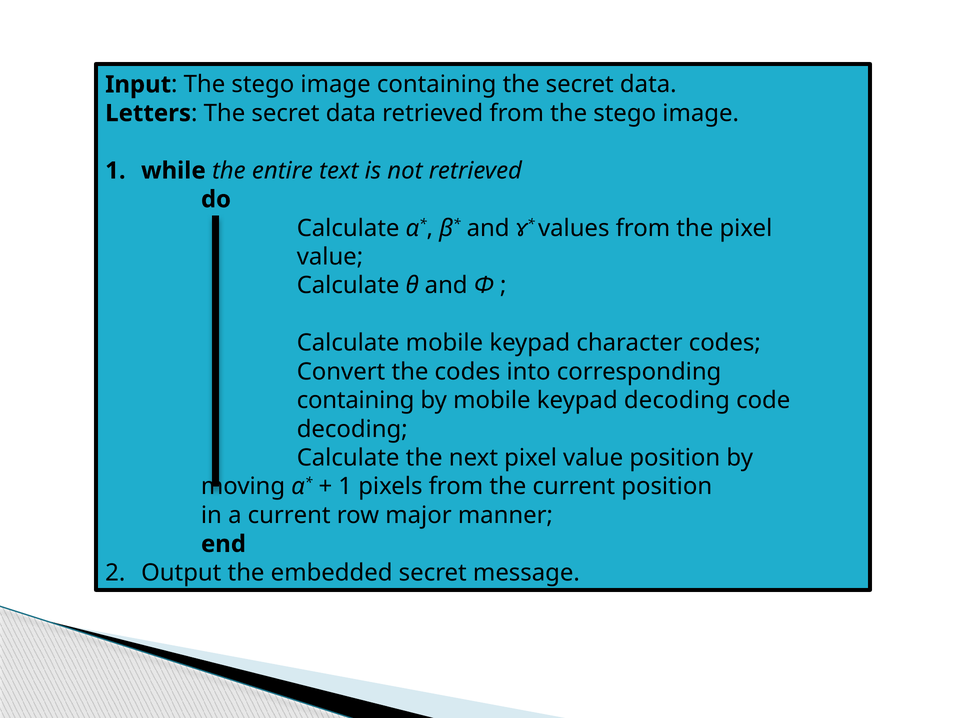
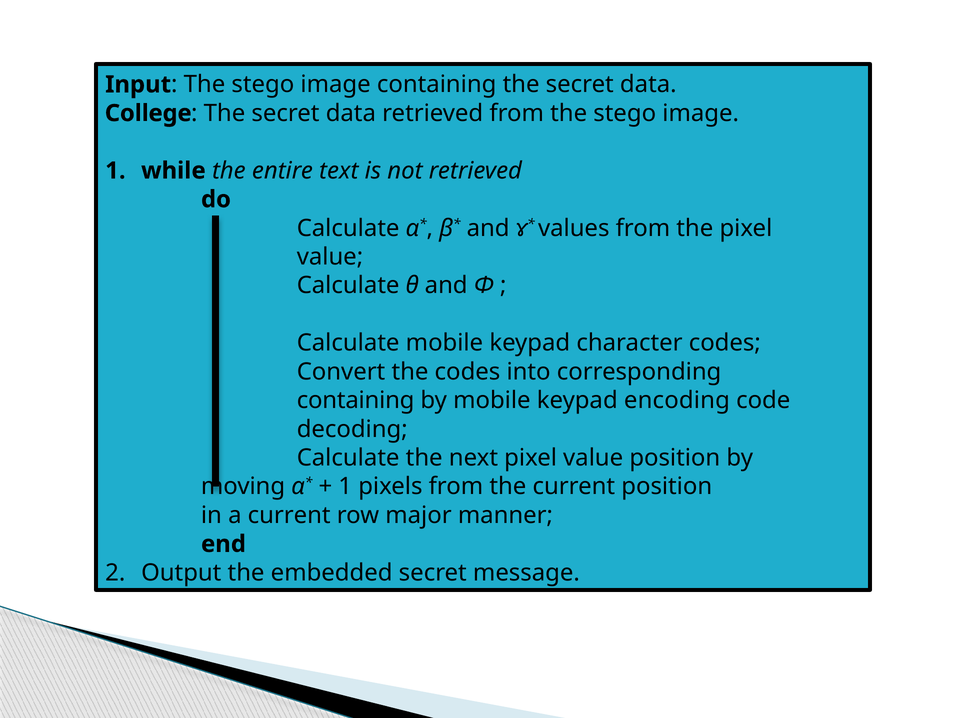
Letters: Letters -> College (148, 113)
keypad decoding: decoding -> encoding (677, 401)
